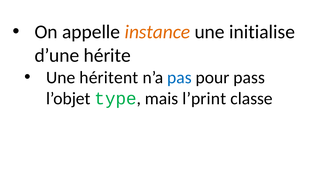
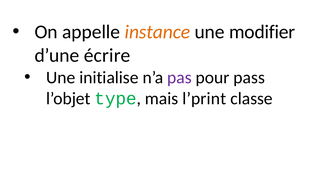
initialise: initialise -> modifier (262, 32)
hérite: hérite -> écrire (107, 55)
héritent: héritent -> initialise (109, 77)
pas colour: blue -> purple (179, 77)
